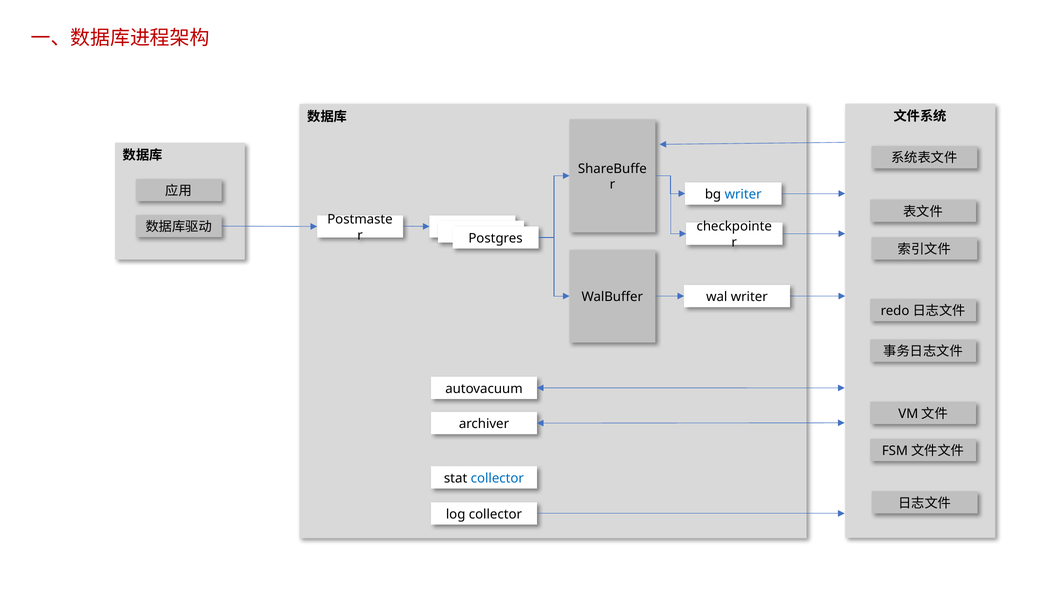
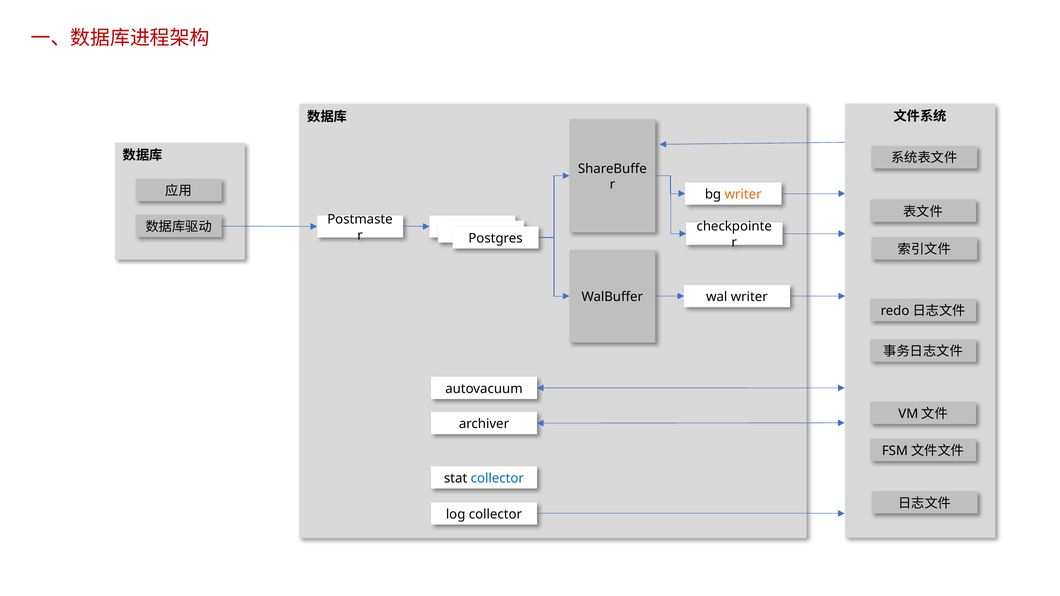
writer colour: blue -> orange (743, 195)
